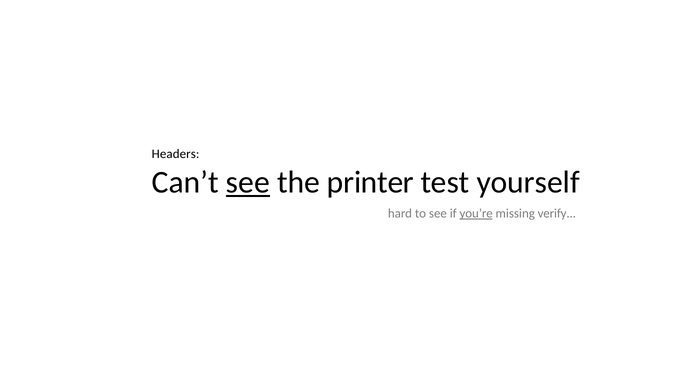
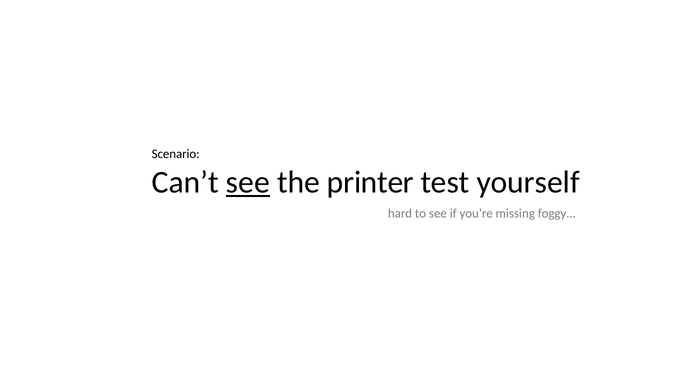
Headers: Headers -> Scenario (176, 154)
you’re underline: present -> none (476, 213)
verify: verify -> foggy (557, 213)
